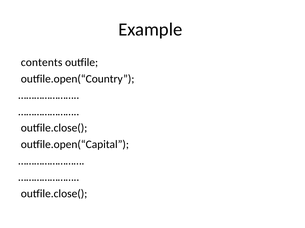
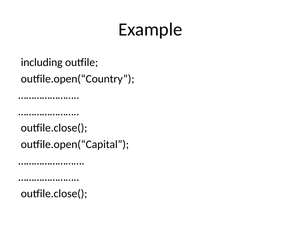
contents: contents -> including (42, 63)
